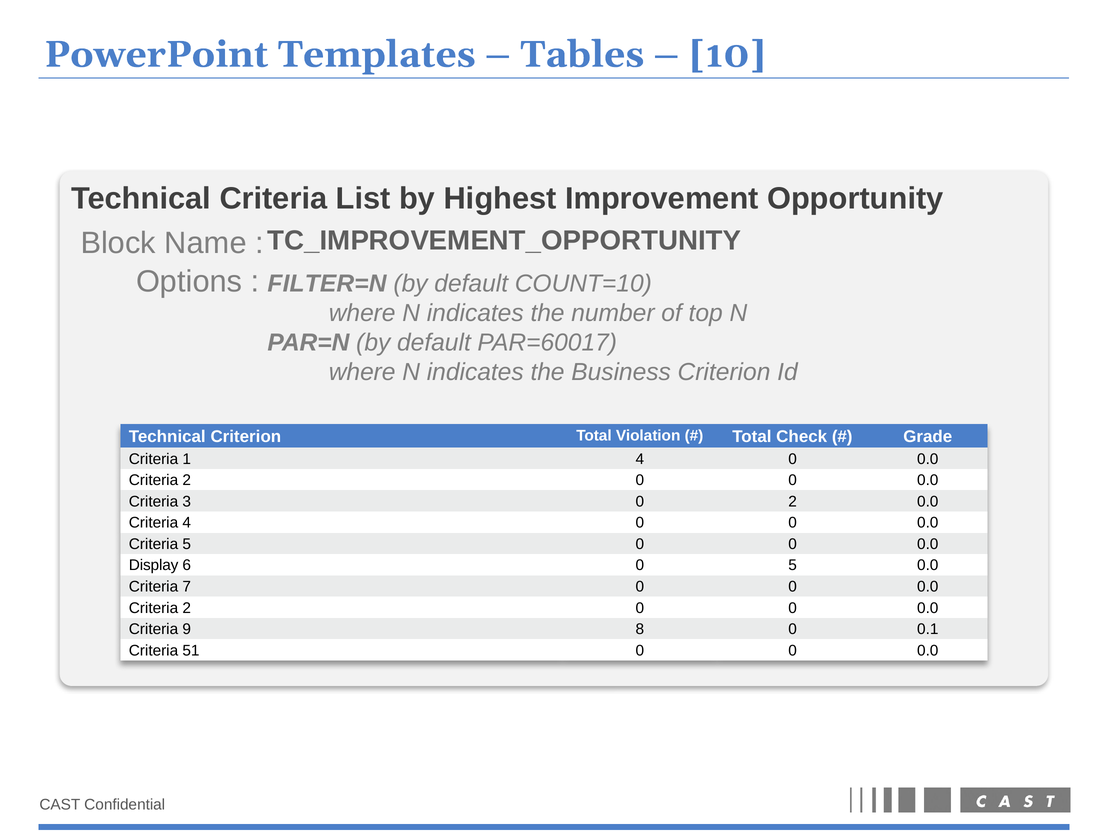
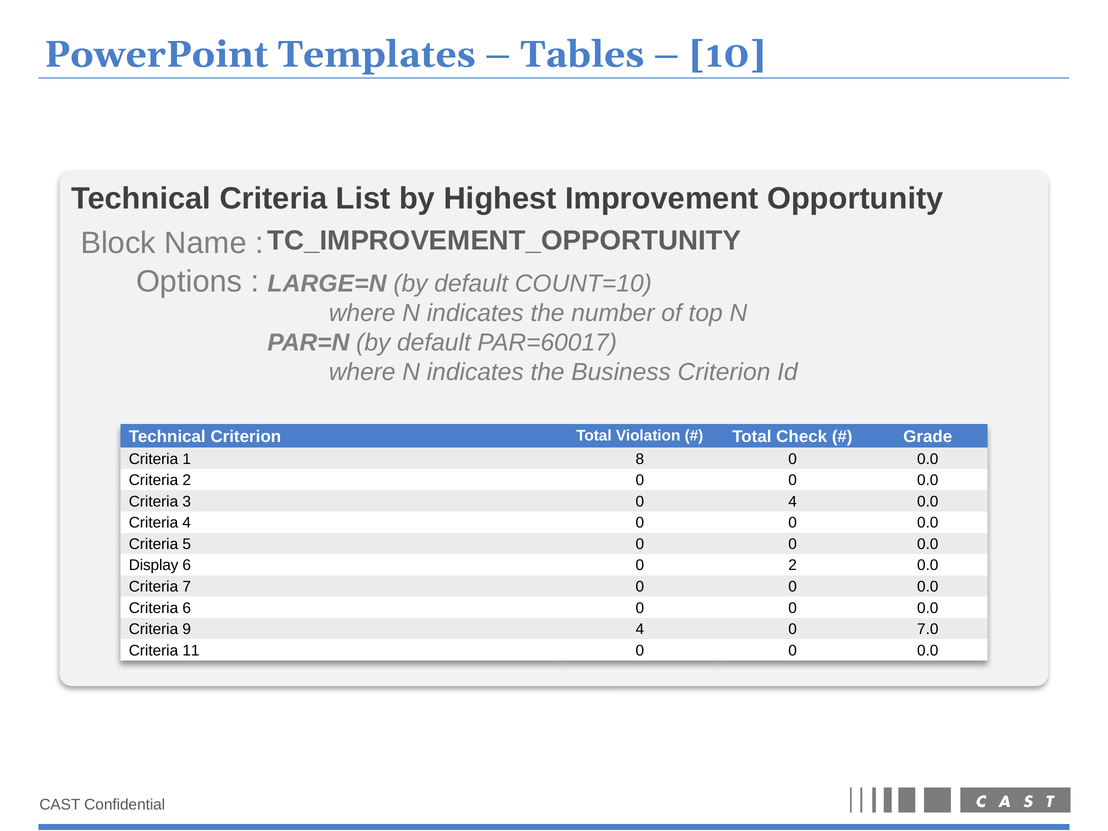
FILTER=N: FILTER=N -> LARGE=N (327, 284)
1 4: 4 -> 8 (640, 459)
0 2: 2 -> 4 (793, 502)
0 5: 5 -> 2 (793, 565)
2: 2 -> 6 (187, 608)
9 8: 8 -> 4 (640, 629)
0.1: 0.1 -> 7.0 (928, 629)
51: 51 -> 11 (191, 651)
